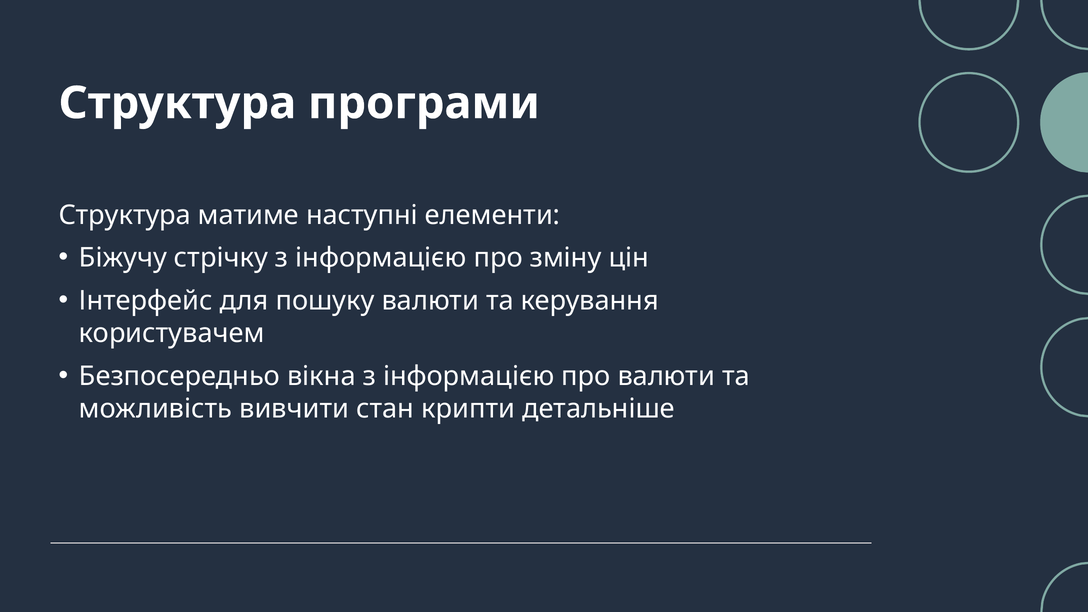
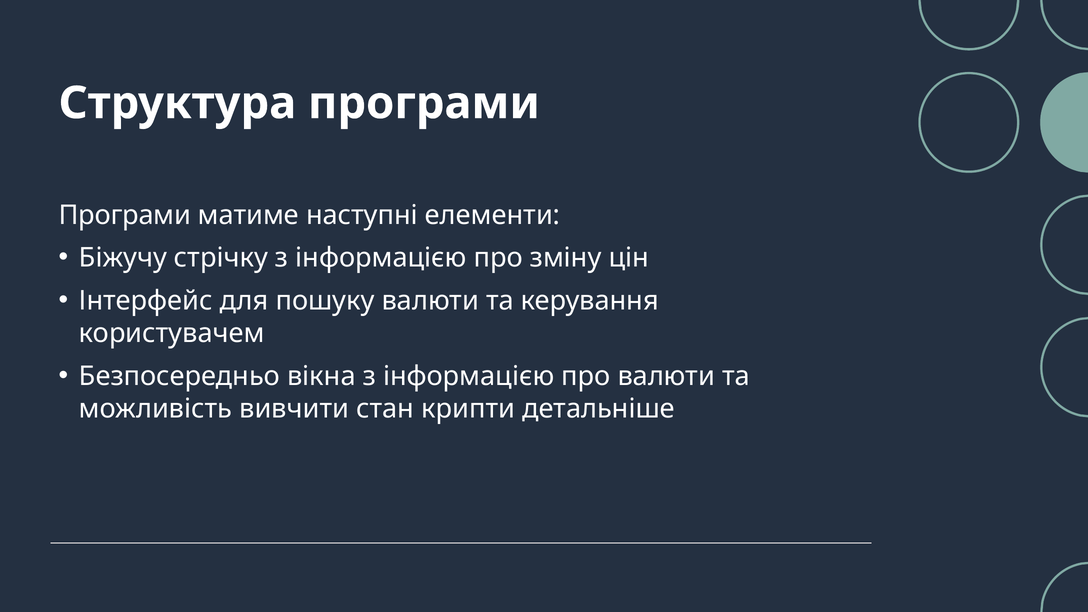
Структура: Структура -> Програми (125, 215)
